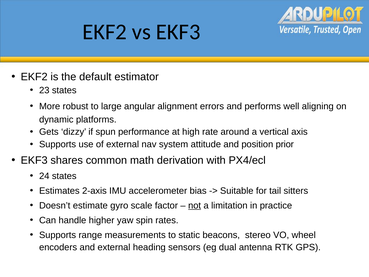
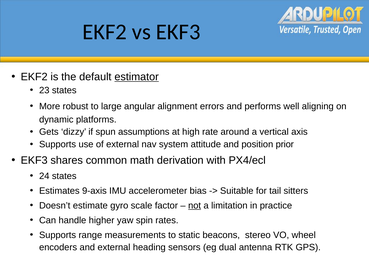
estimator underline: none -> present (137, 77)
performance: performance -> assumptions (144, 132)
2-axis: 2-axis -> 9-axis (94, 191)
